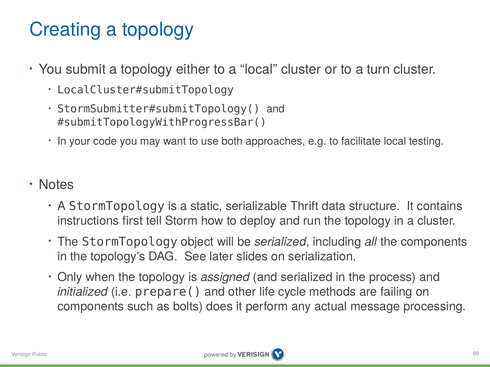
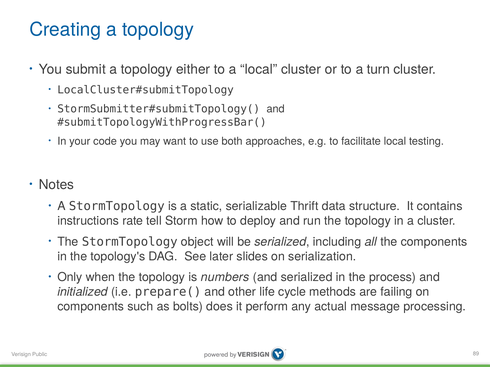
first: first -> rate (133, 221)
assigned: assigned -> numbers (225, 278)
